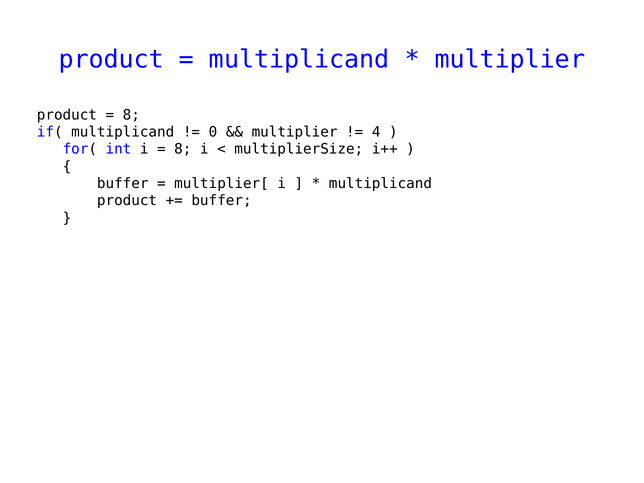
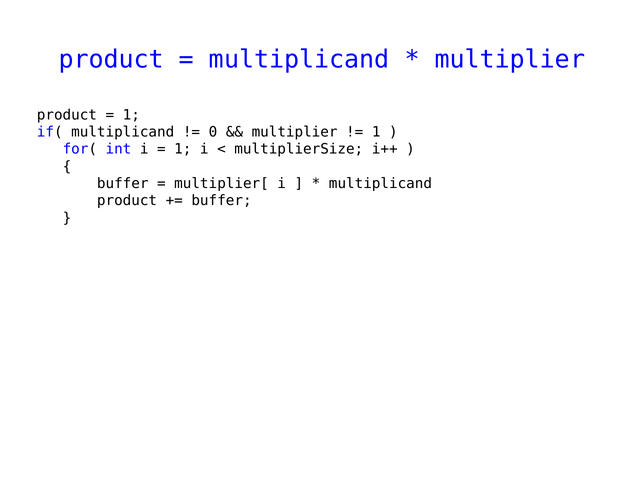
8: 8 -> 1 (131, 115)
4: 4 -> 1 (376, 132)
8: 8 -> 1 (183, 149)
